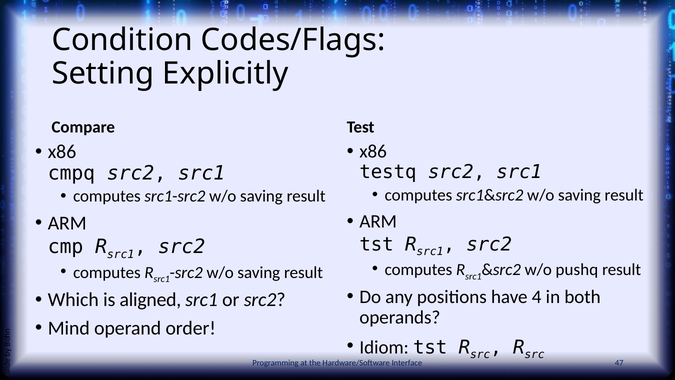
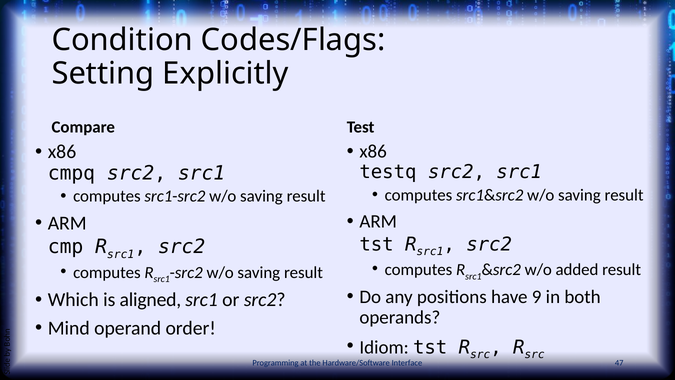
pushq: pushq -> added (577, 270)
4: 4 -> 9 (537, 297)
